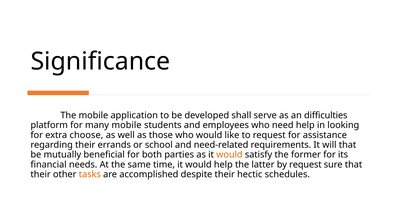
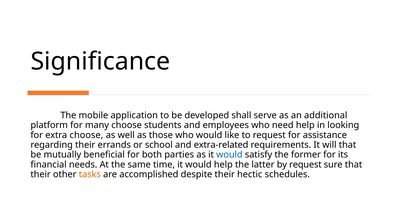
difficulties: difficulties -> additional (326, 116)
many mobile: mobile -> choose (127, 125)
need-related: need-related -> extra-related (221, 145)
would colour: orange -> blue (229, 155)
